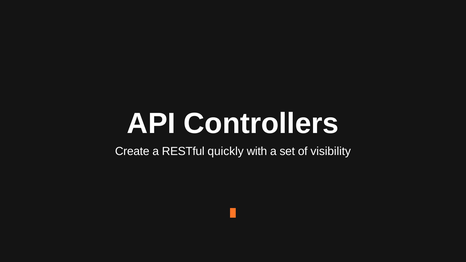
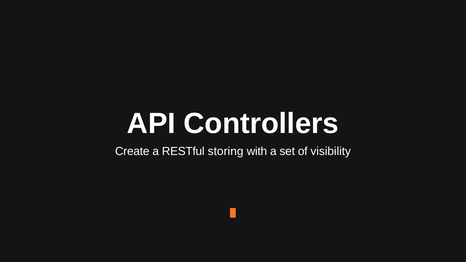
quickly: quickly -> storing (226, 151)
